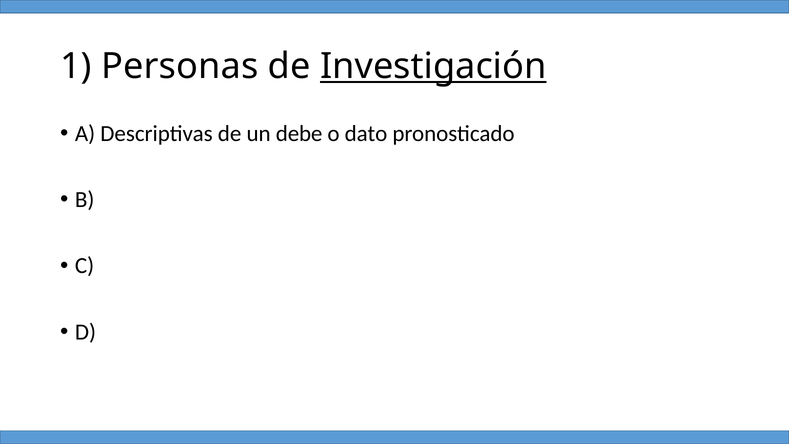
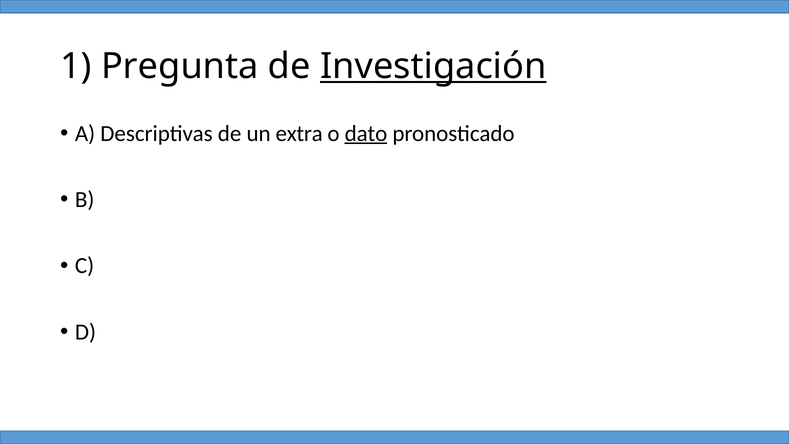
Personas: Personas -> Pregunta (180, 66)
debe: debe -> extra (299, 133)
dato underline: none -> present (366, 133)
